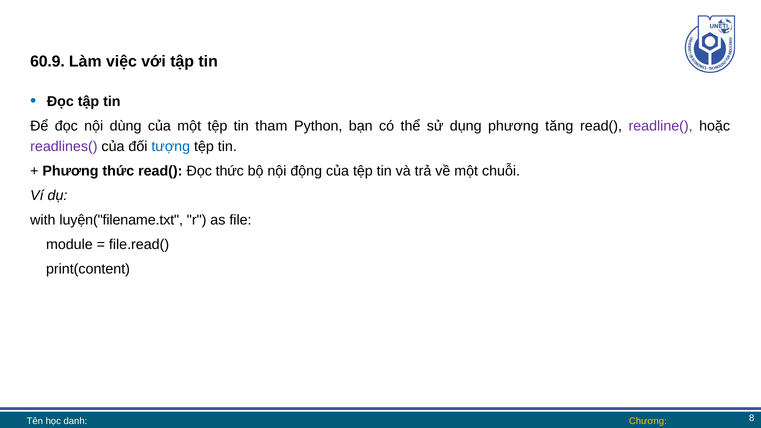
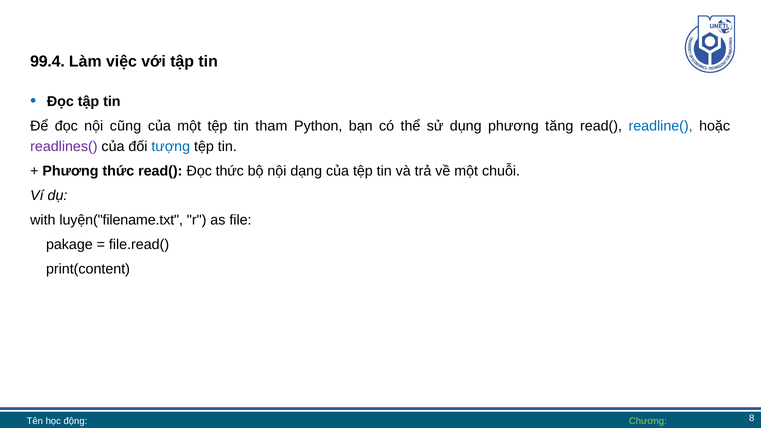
60.9: 60.9 -> 99.4 (47, 62)
dùng: dùng -> cũng (126, 126)
readline( colour: purple -> blue (661, 126)
động: động -> dạng (306, 171)
module: module -> pakage (69, 244)
danh: danh -> động (75, 421)
Chương colour: yellow -> light green (648, 421)
